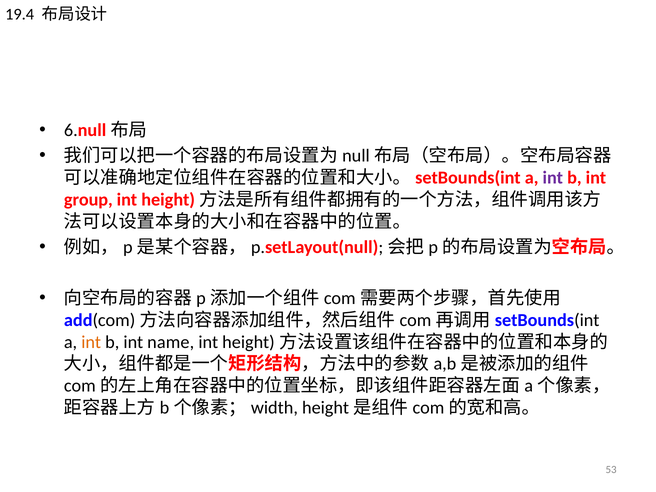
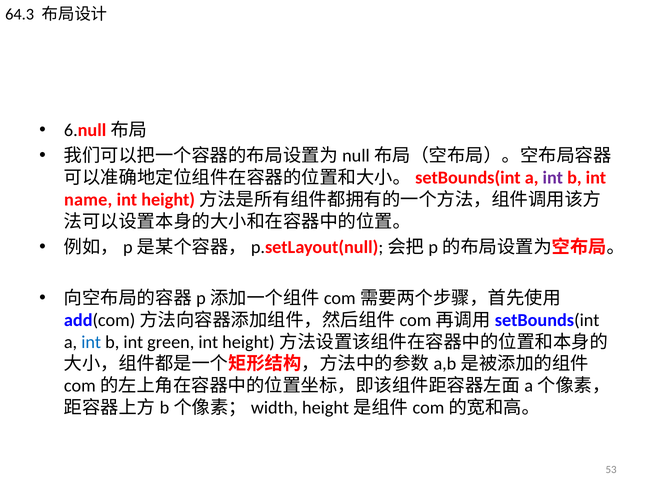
19.4: 19.4 -> 64.3 (20, 14)
group: group -> name (88, 200)
int colour: orange -> blue (91, 342)
name: name -> green (171, 342)
